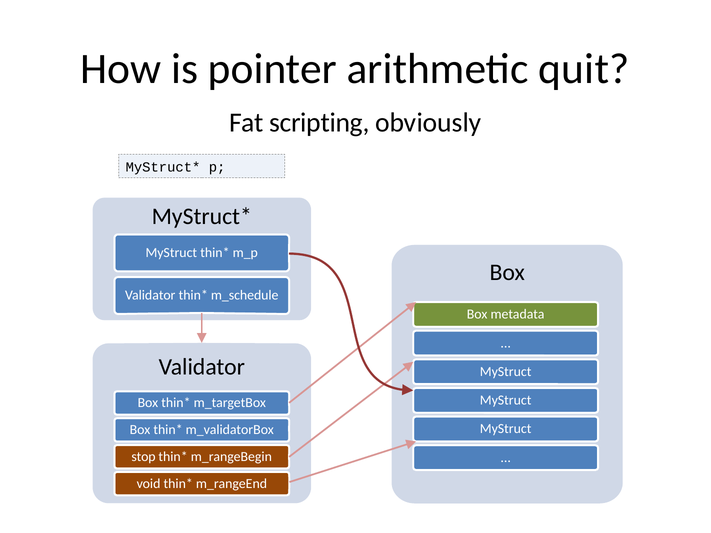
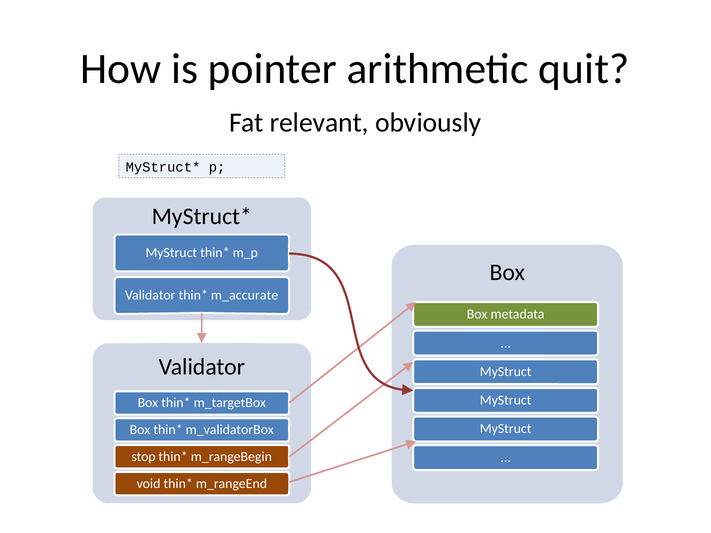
scripting: scripting -> relevant (319, 123)
m_schedule: m_schedule -> m_accurate (245, 296)
